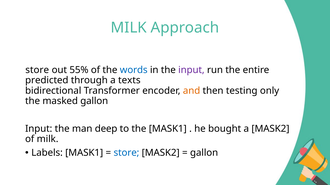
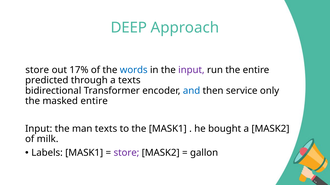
MILK: MILK -> DEEP (129, 28)
55%: 55% -> 17% (79, 70)
and colour: orange -> blue (192, 91)
testing: testing -> service (242, 91)
masked gallon: gallon -> entire (94, 101)
man deep: deep -> texts (106, 129)
store colour: blue -> purple (126, 153)
